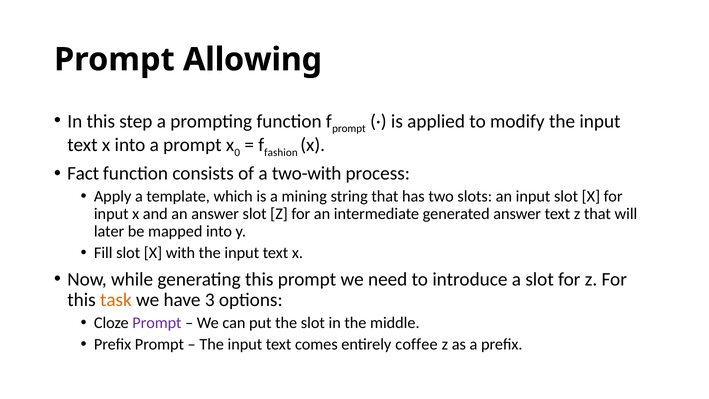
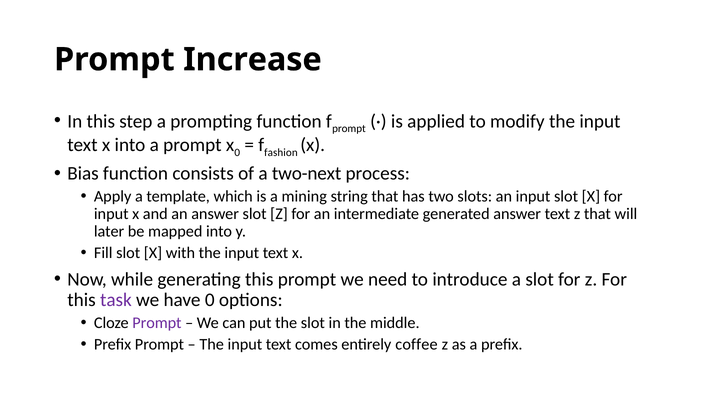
Allowing: Allowing -> Increase (252, 60)
Fact: Fact -> Bias (83, 174)
two-with: two-with -> two-next (307, 174)
task colour: orange -> purple (116, 300)
have 3: 3 -> 0 (210, 300)
